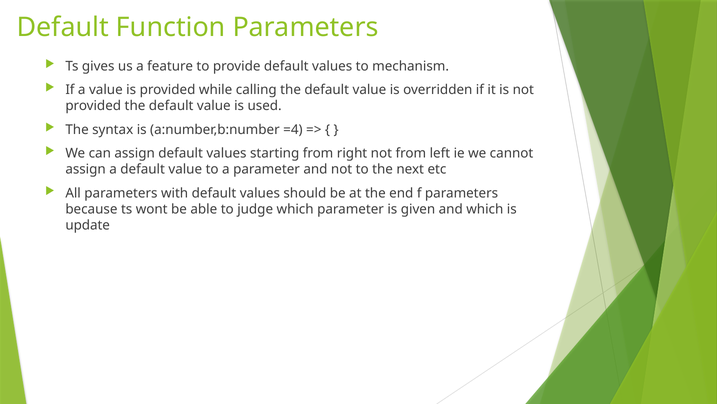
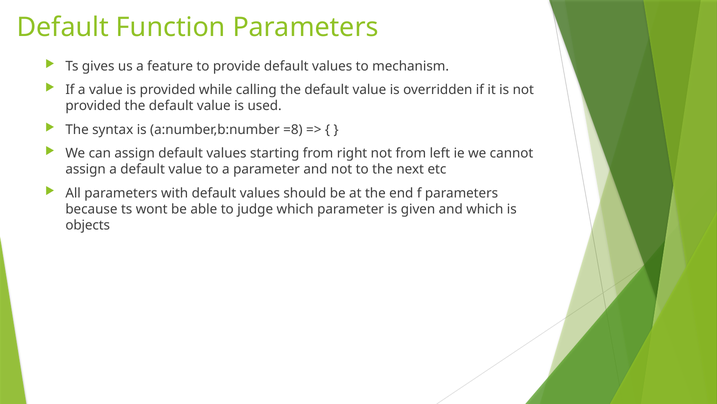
=4: =4 -> =8 (293, 129)
update: update -> objects (88, 225)
